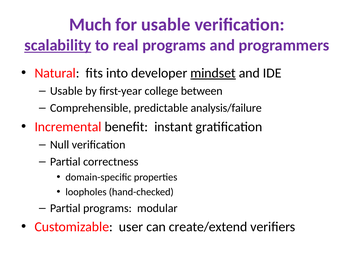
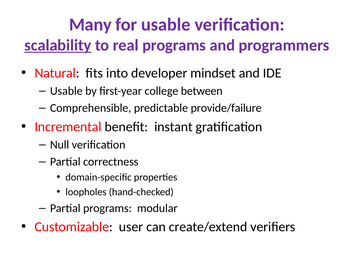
Much: Much -> Many (90, 25)
mindset underline: present -> none (213, 73)
analysis/failure: analysis/failure -> provide/failure (226, 108)
